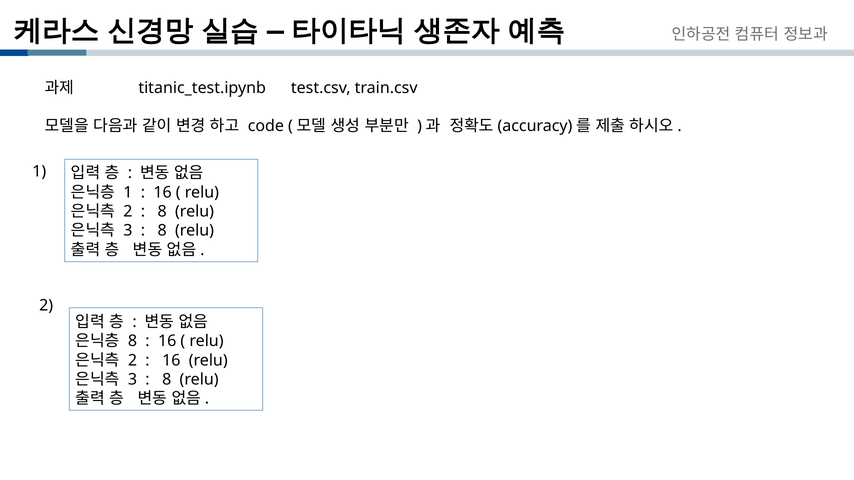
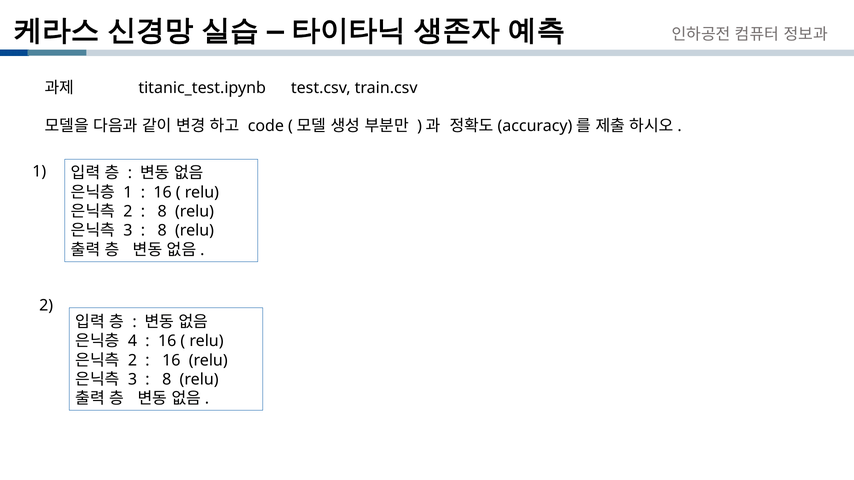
8: 8 -> 4 (133, 341)
